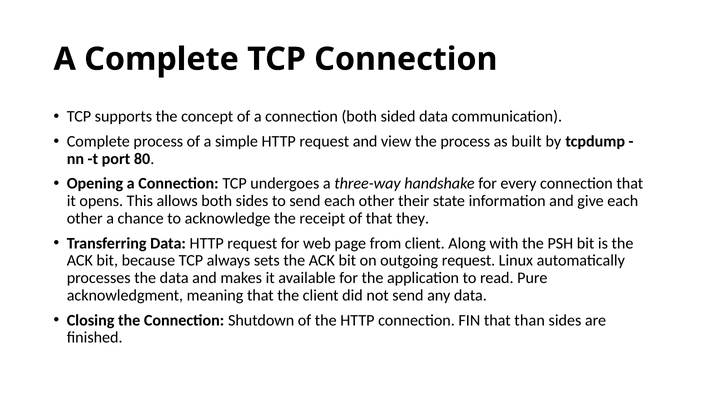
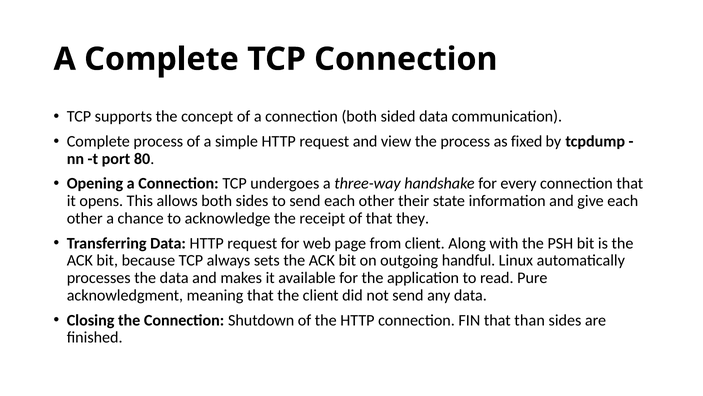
built: built -> fixed (527, 141)
outgoing request: request -> handful (469, 260)
